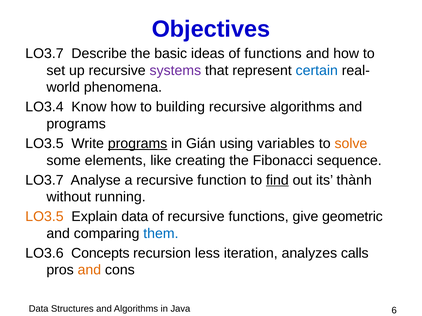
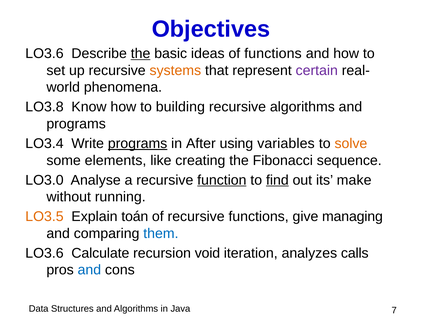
LO3.7: LO3.7 -> LO3.6 (44, 54)
the underline: none -> present (141, 54)
systems colour: purple -> orange (175, 71)
certain colour: blue -> purple (317, 71)
LO3.4: LO3.4 -> LO3.8 (44, 107)
LO3.5: LO3.5 -> LO3.4 (44, 144)
Gián: Gián -> After (201, 144)
LO3.7: LO3.7 -> LO3.0 (44, 180)
function underline: none -> present (222, 180)
thành: thành -> make (354, 180)
Explain data: data -> toán (135, 217)
geometric: geometric -> managing (352, 217)
Concepts: Concepts -> Calculate (100, 253)
less: less -> void (207, 253)
and colour: orange -> blue (89, 270)
6: 6 -> 7 (394, 311)
